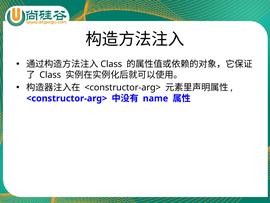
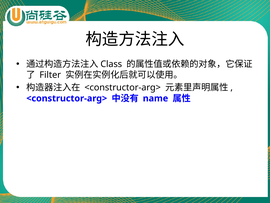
Class: Class -> Filter (50, 75)
